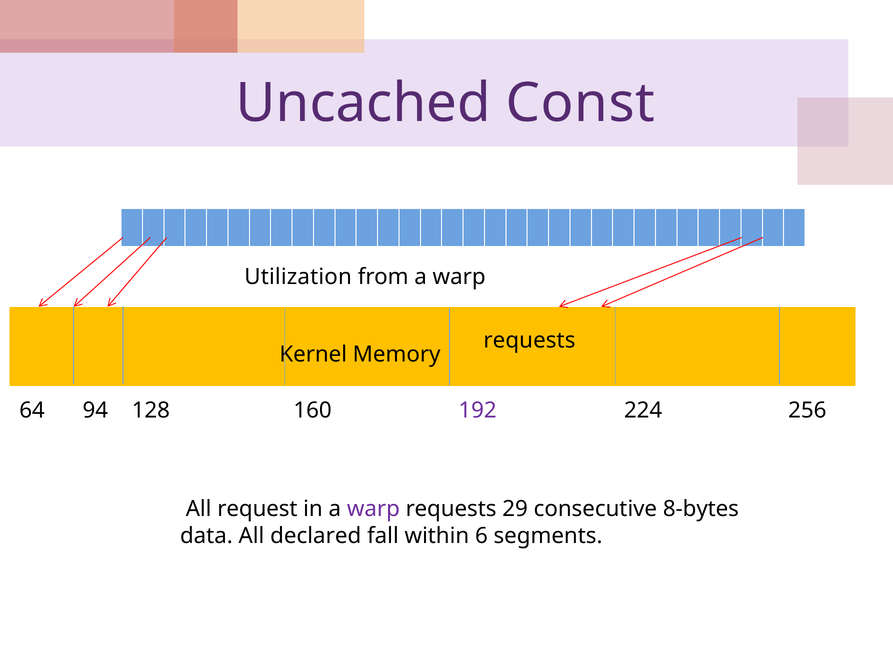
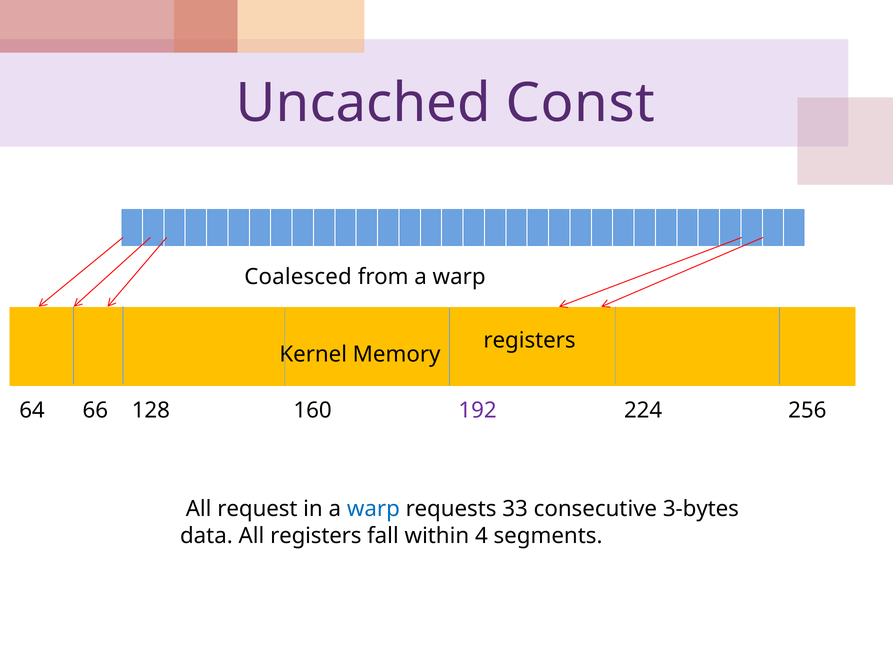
Utilization: Utilization -> Coalesced (298, 277)
requests: requests -> registers (530, 340)
94: 94 -> 66 (95, 410)
warp colour: purple -> blue (373, 509)
29: 29 -> 33 (515, 509)
8-bytes: 8-bytes -> 3-bytes (701, 509)
All declared: declared -> registers (316, 536)
6: 6 -> 4 (481, 536)
